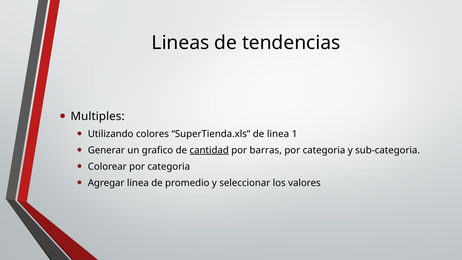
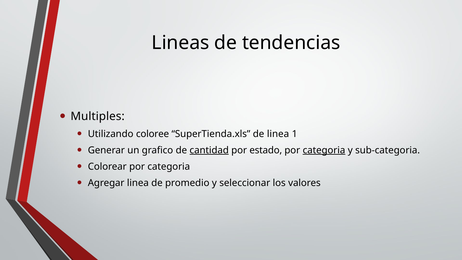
colores: colores -> coloree (153, 134)
barras: barras -> estado (266, 150)
categoria underline: none -> present (324, 150)
